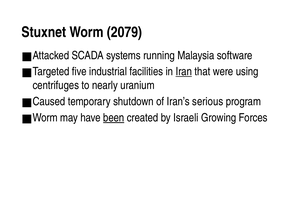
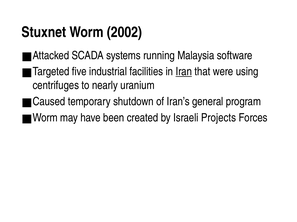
2079: 2079 -> 2002 (124, 32)
serious: serious -> general (208, 102)
been underline: present -> none (114, 118)
Growing: Growing -> Projects (219, 118)
